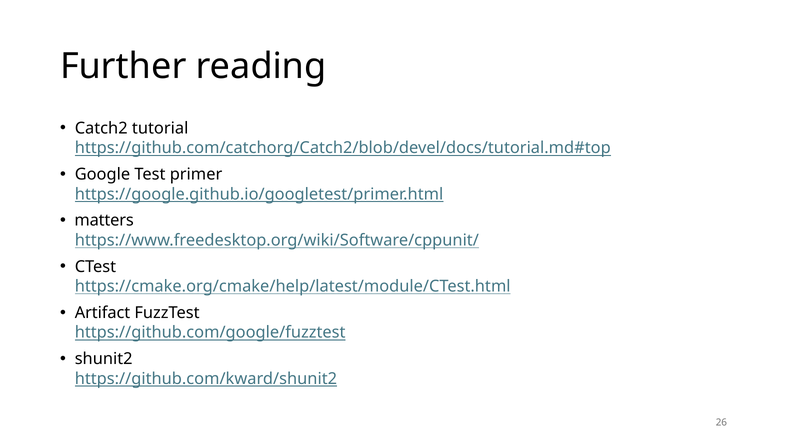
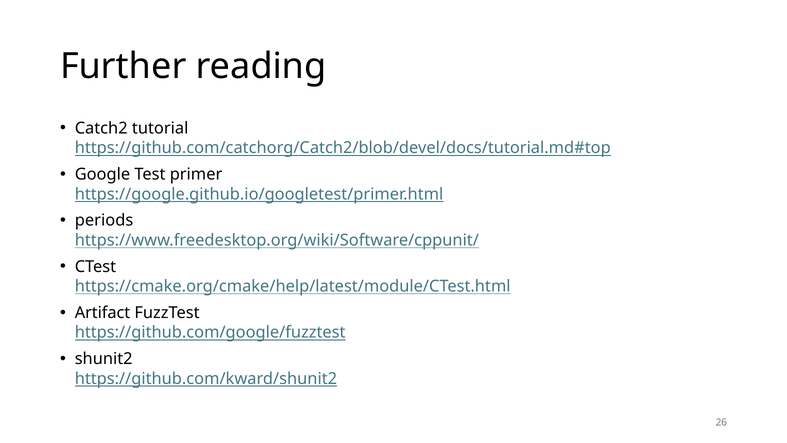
matters: matters -> periods (104, 220)
